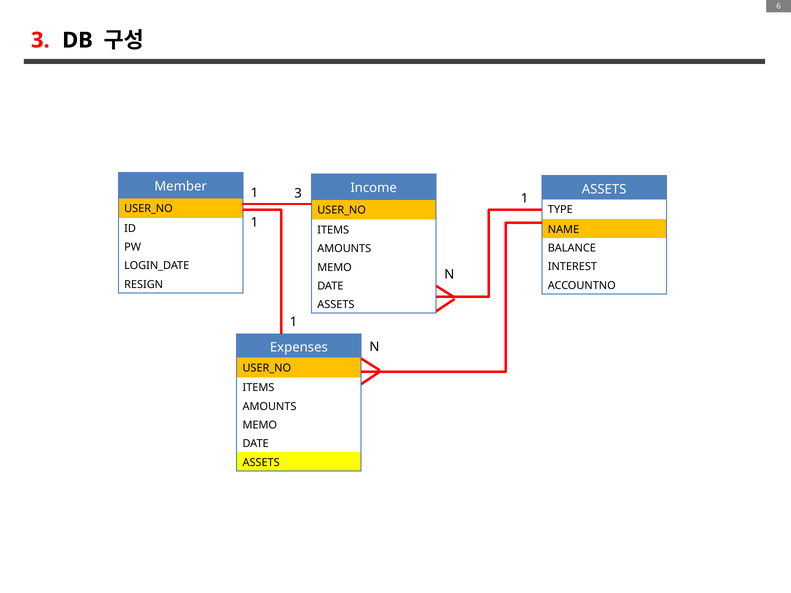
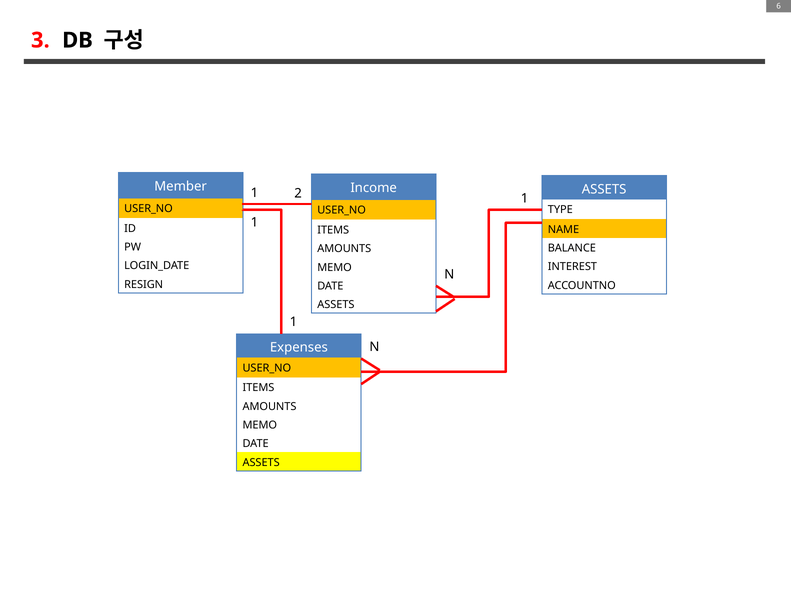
1 3: 3 -> 2 (298, 193)
